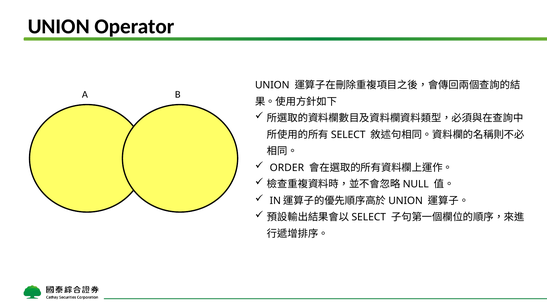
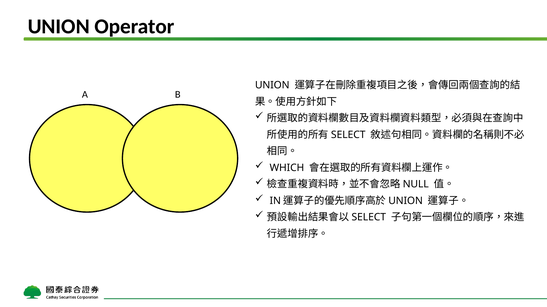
ORDER: ORDER -> WHICH (287, 168)
